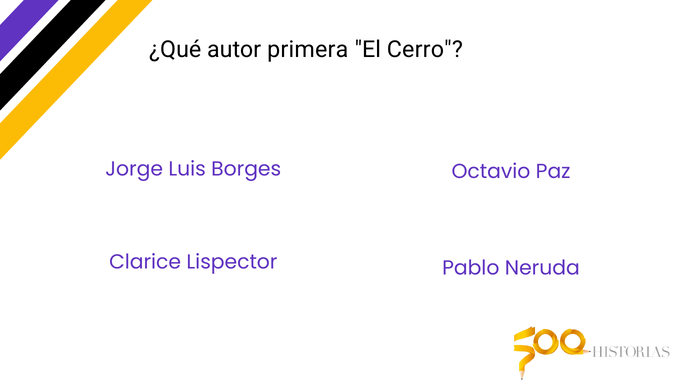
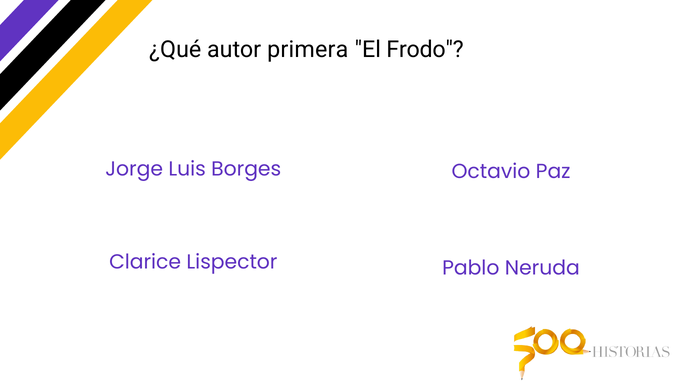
Cerro: Cerro -> Frodo (425, 50)
